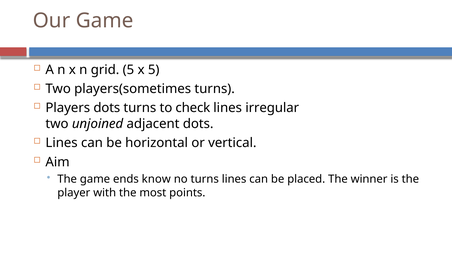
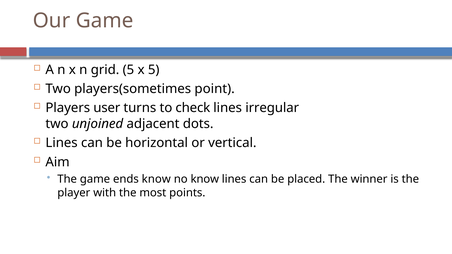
players(sometimes turns: turns -> point (215, 89)
Players dots: dots -> user (107, 108)
no turns: turns -> know (205, 179)
